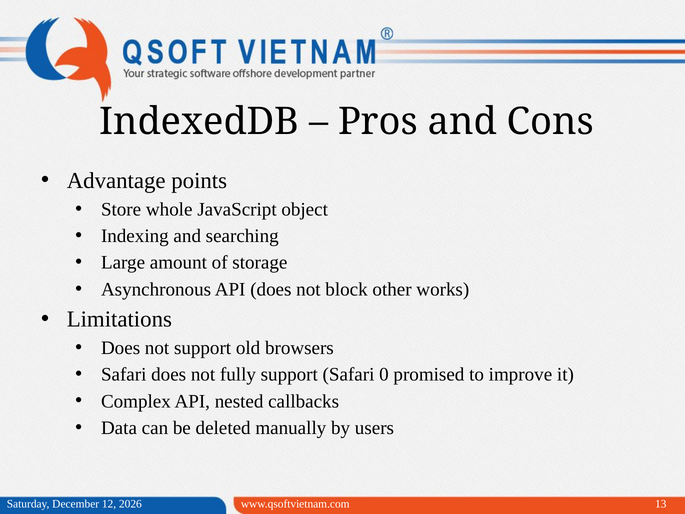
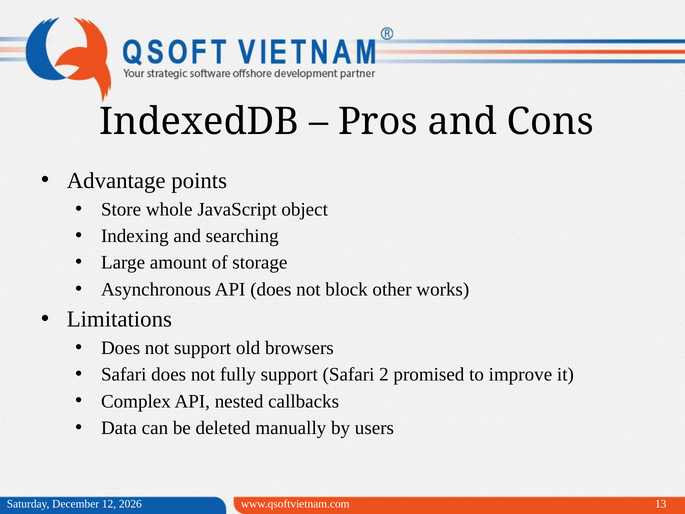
0: 0 -> 2 (384, 374)
